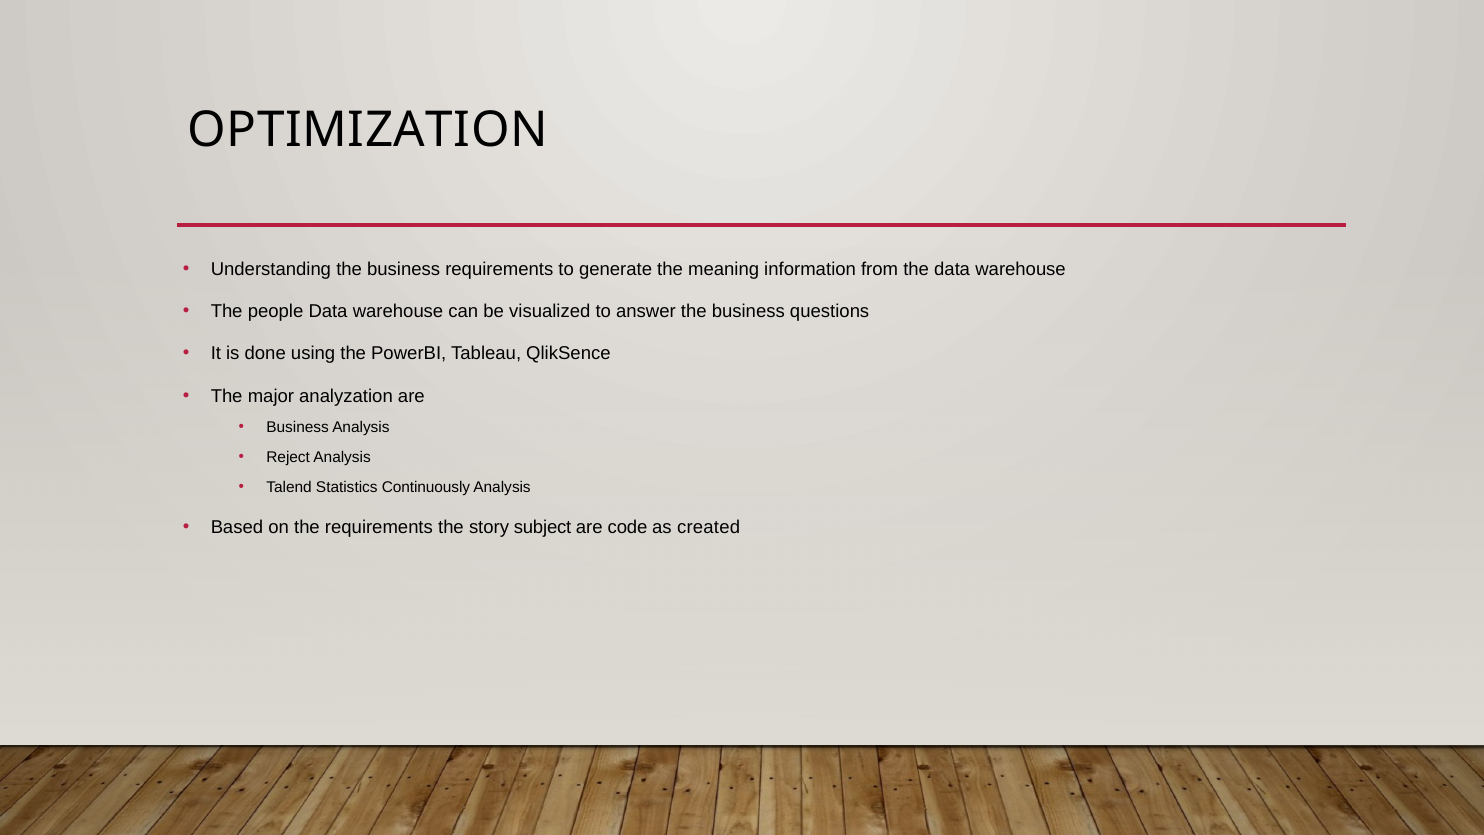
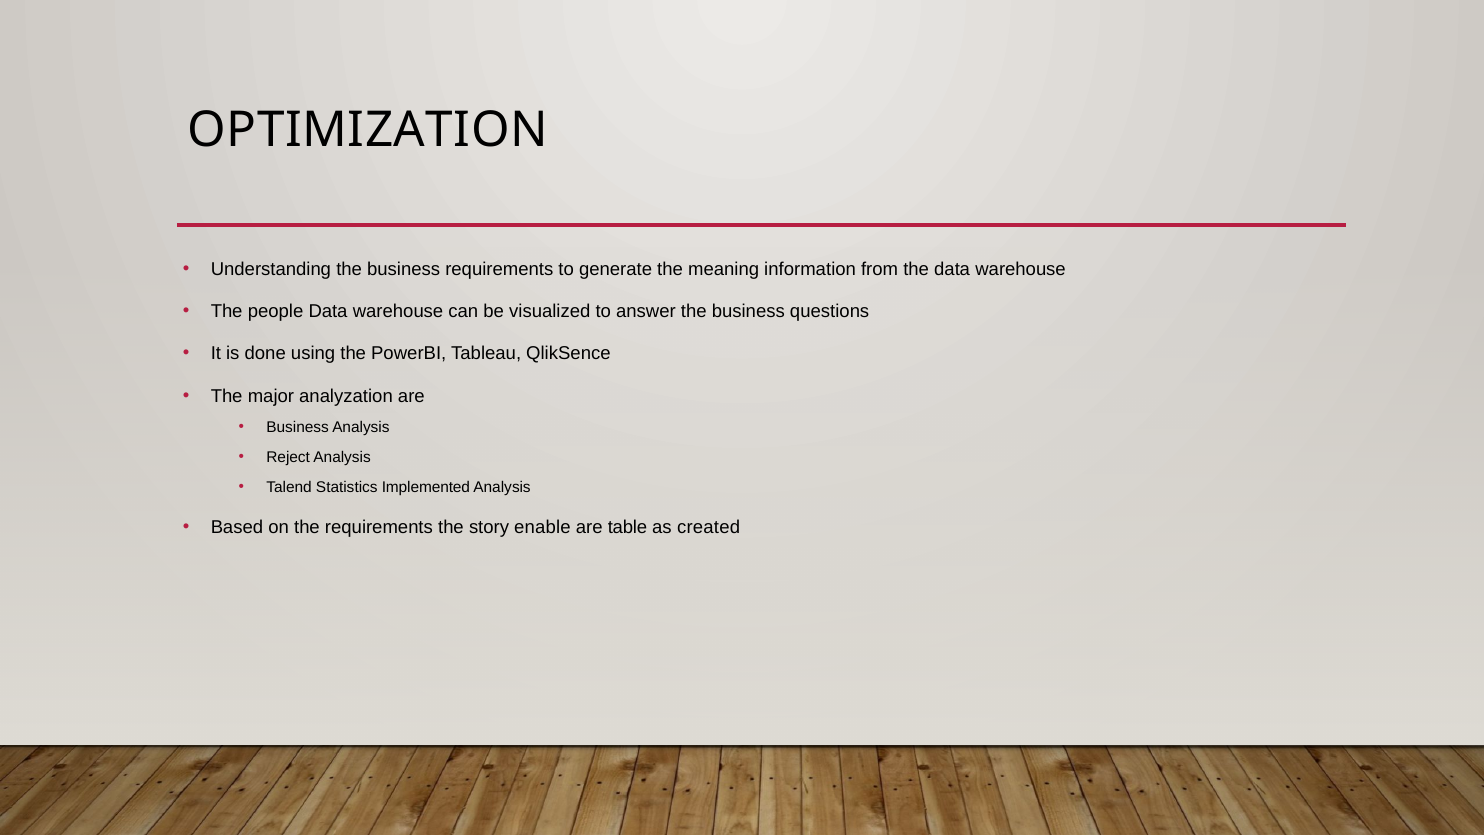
Continuously: Continuously -> Implemented (426, 487)
subject: subject -> enable (542, 527)
code: code -> table (627, 527)
